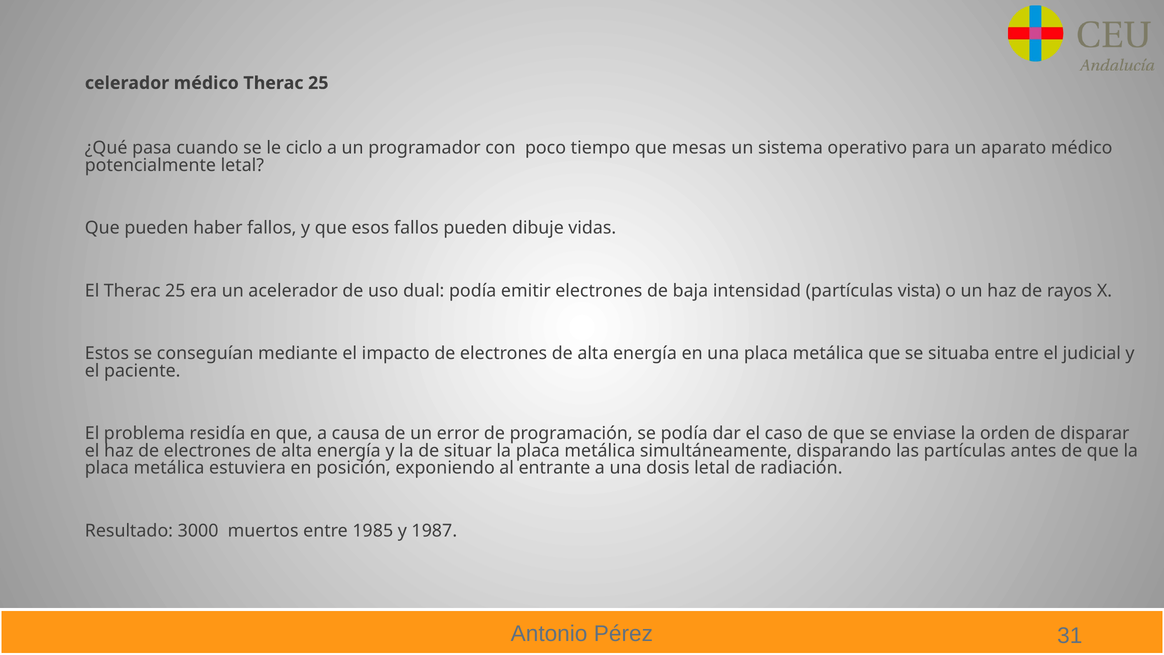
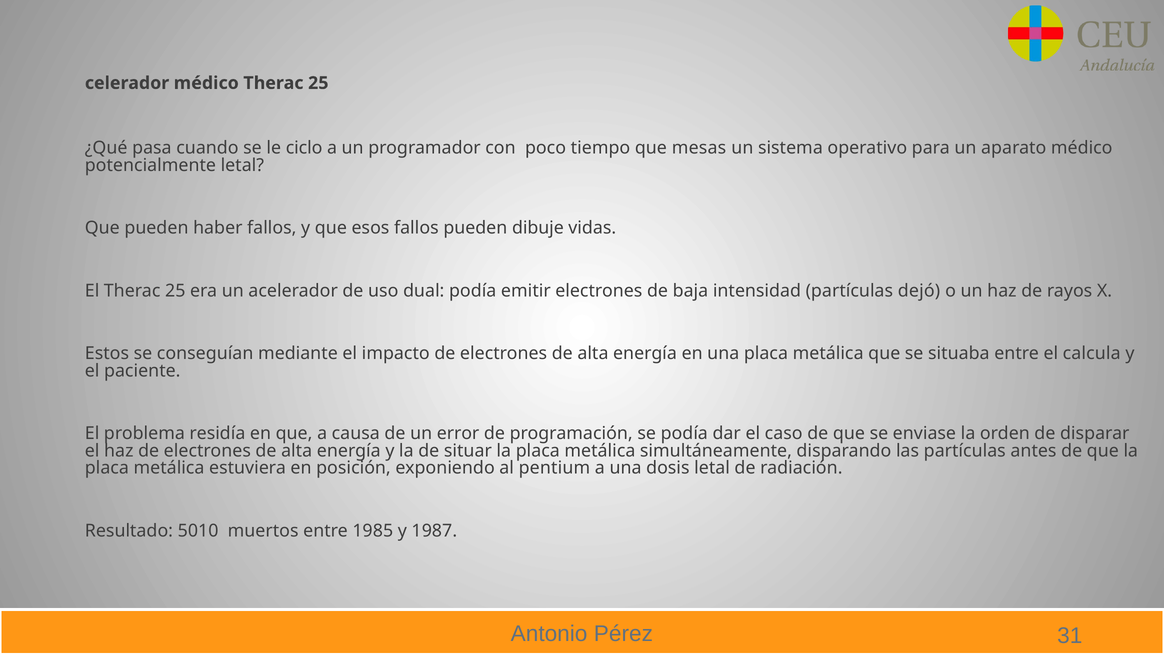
vista: vista -> dejó (919, 291)
judicial: judicial -> calcula (1092, 353)
entrante: entrante -> pentium (554, 468)
3000: 3000 -> 5010 (198, 531)
